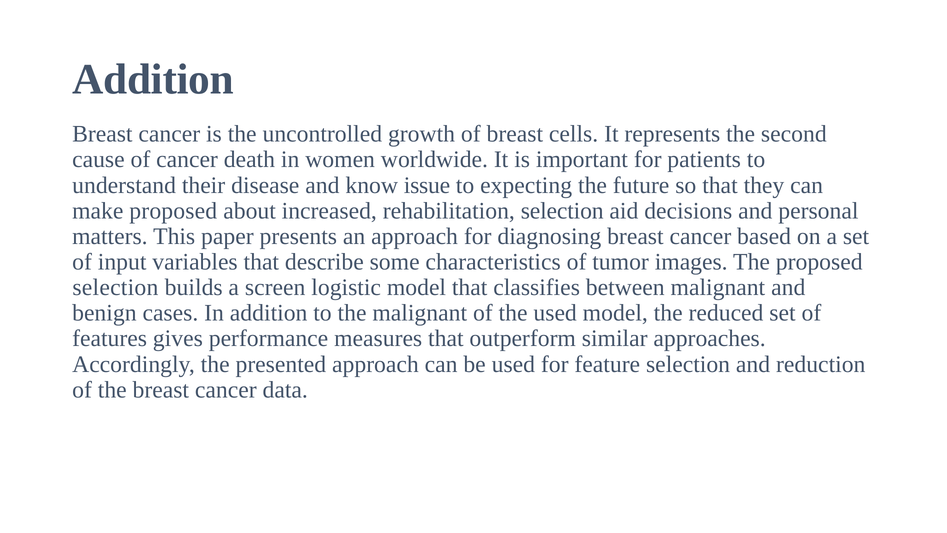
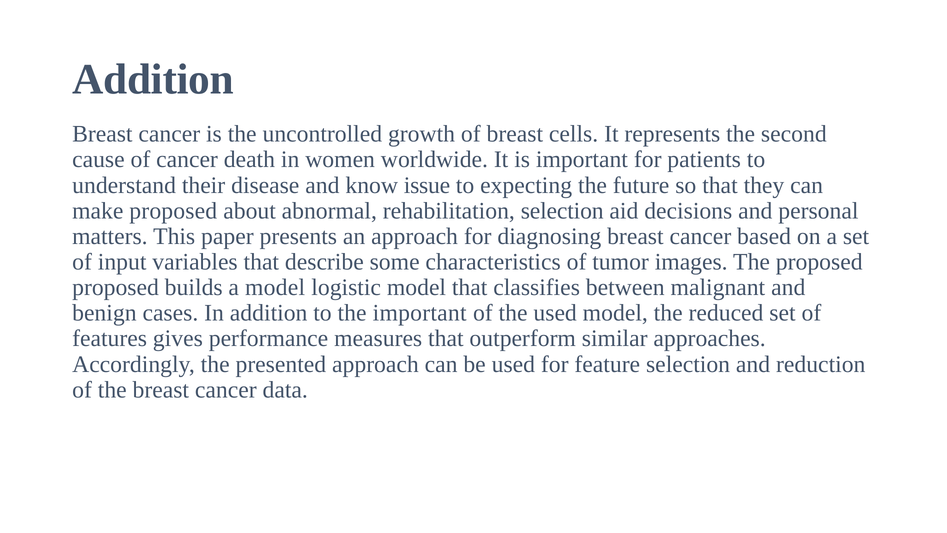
increased: increased -> abnormal (329, 211)
selection: selection -> proposed (116, 287)
a screen: screen -> model (275, 287)
the malignant: malignant -> important (420, 313)
